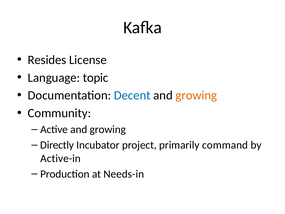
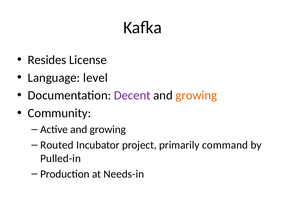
topic: topic -> level (95, 78)
Decent colour: blue -> purple (132, 95)
Directly: Directly -> Routed (57, 145)
Active-in: Active-in -> Pulled-in (61, 158)
